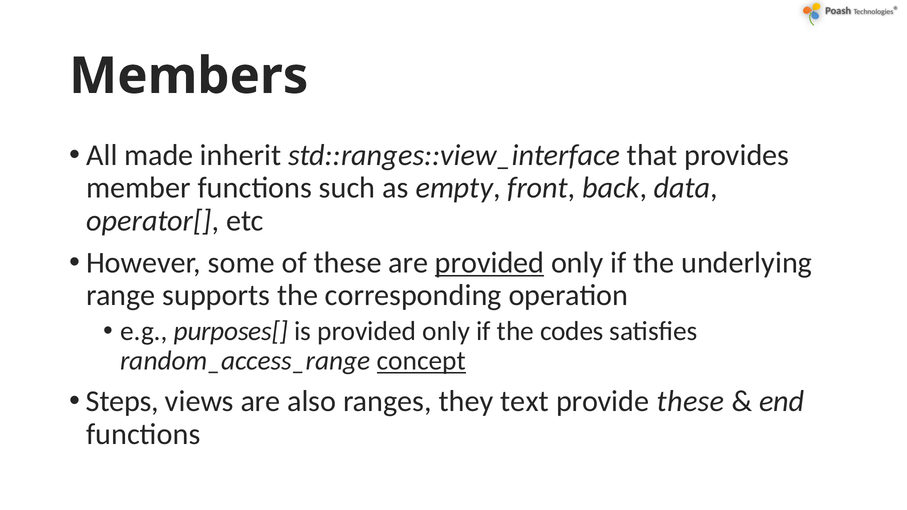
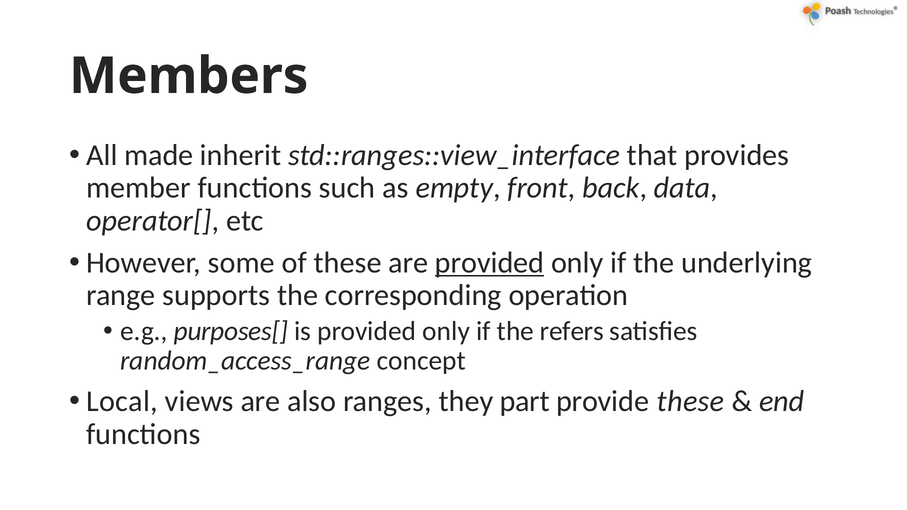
codes: codes -> refers (572, 331)
concept underline: present -> none (421, 361)
Steps: Steps -> Local (122, 402)
text: text -> part (525, 402)
